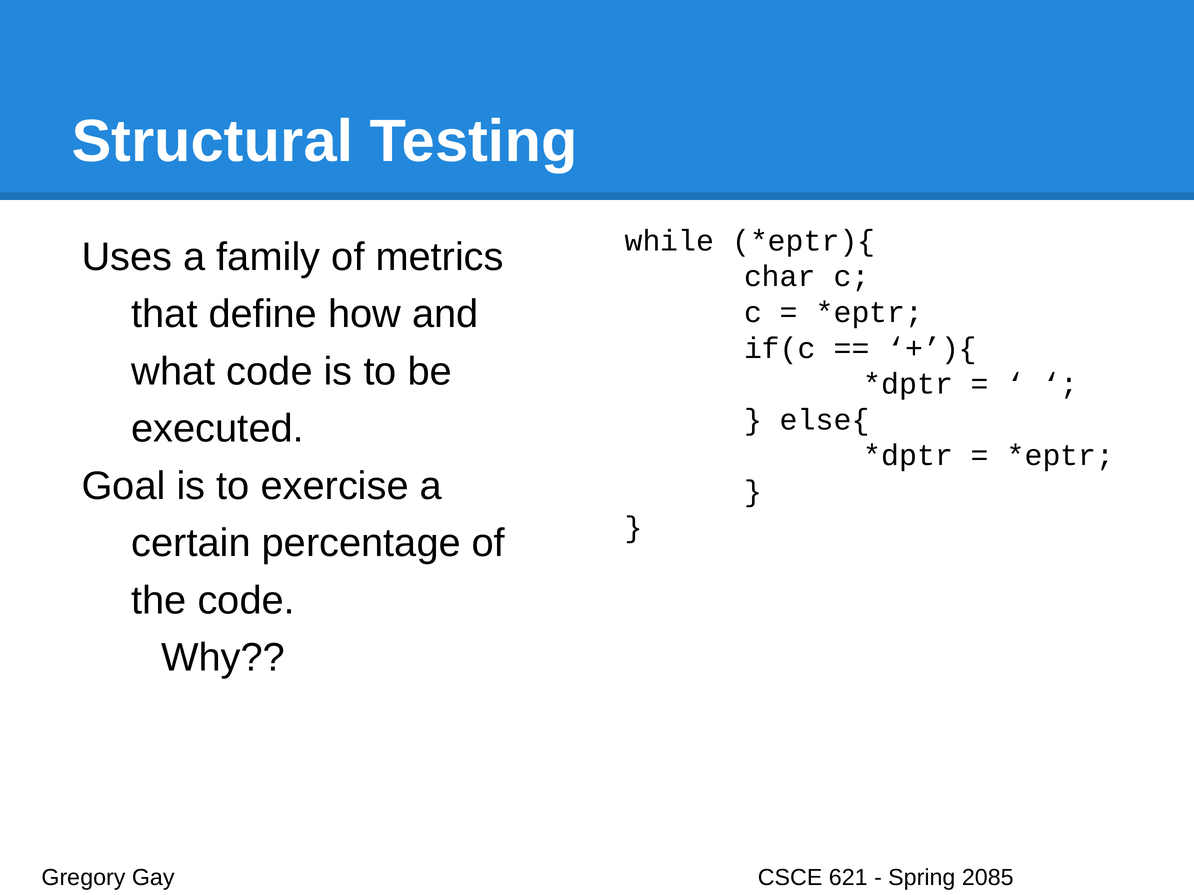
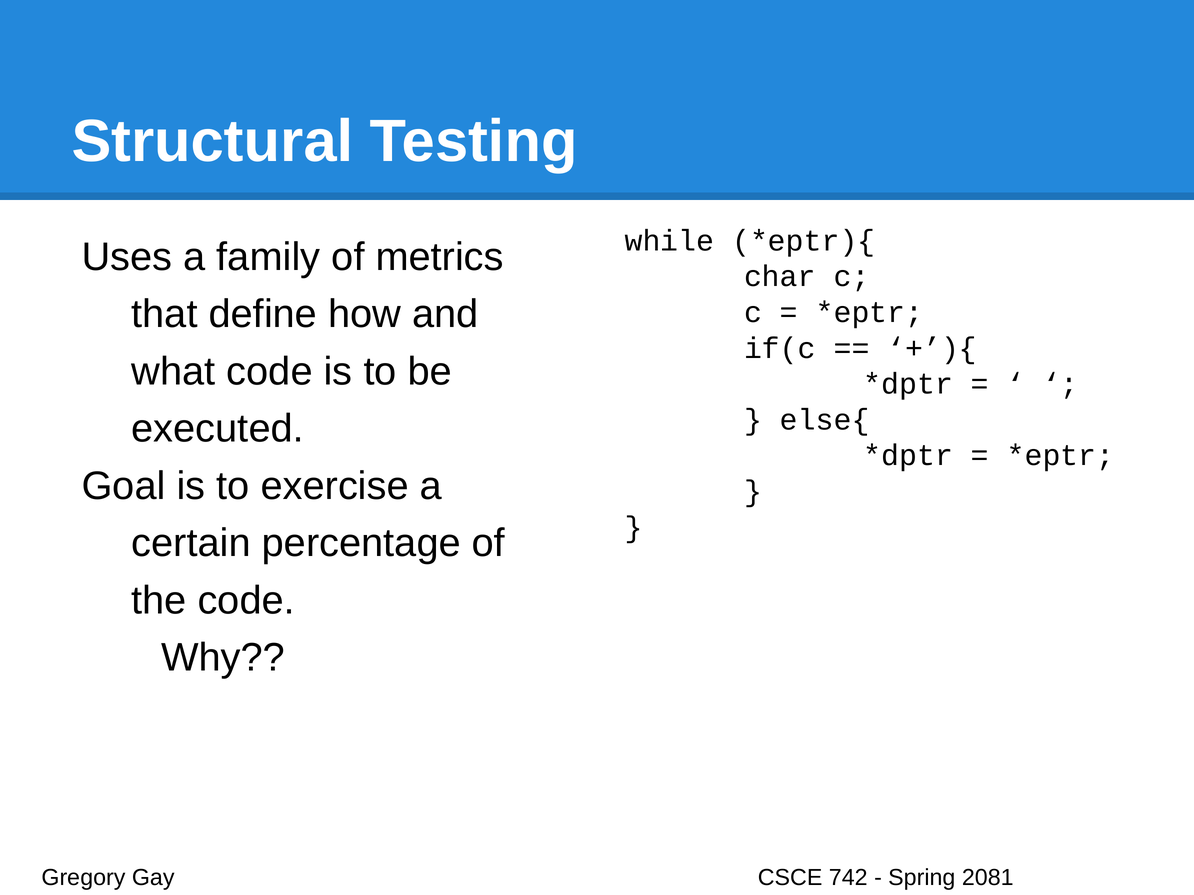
621: 621 -> 742 (848, 878)
2085: 2085 -> 2081 (988, 878)
